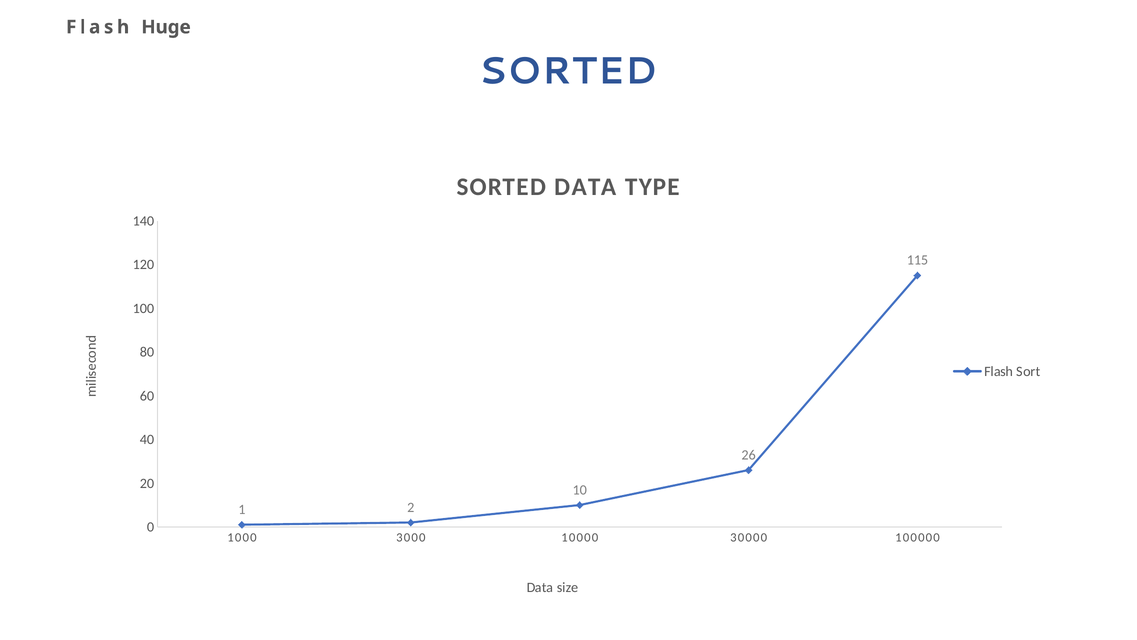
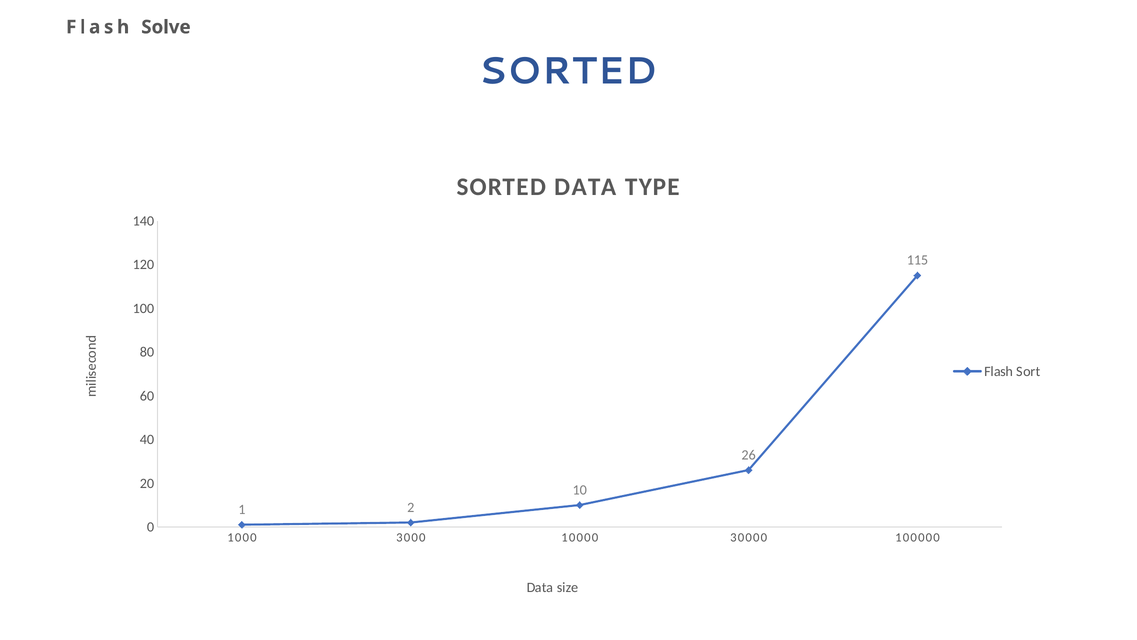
Huge: Huge -> Solve (166, 27)
